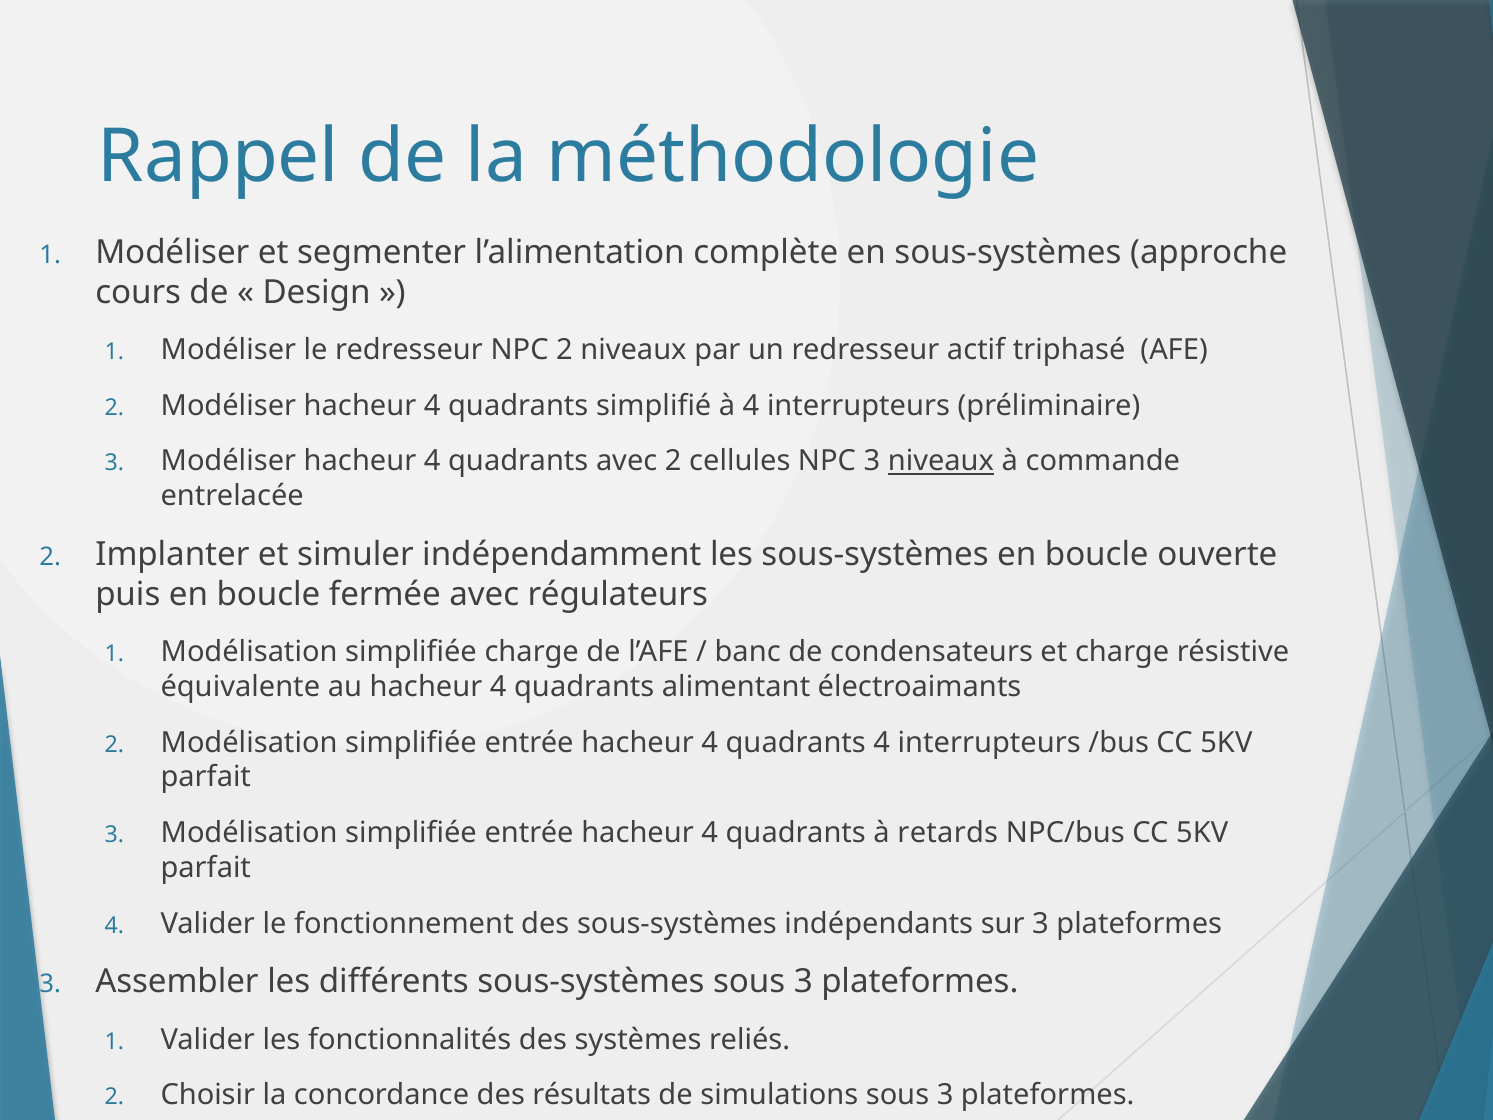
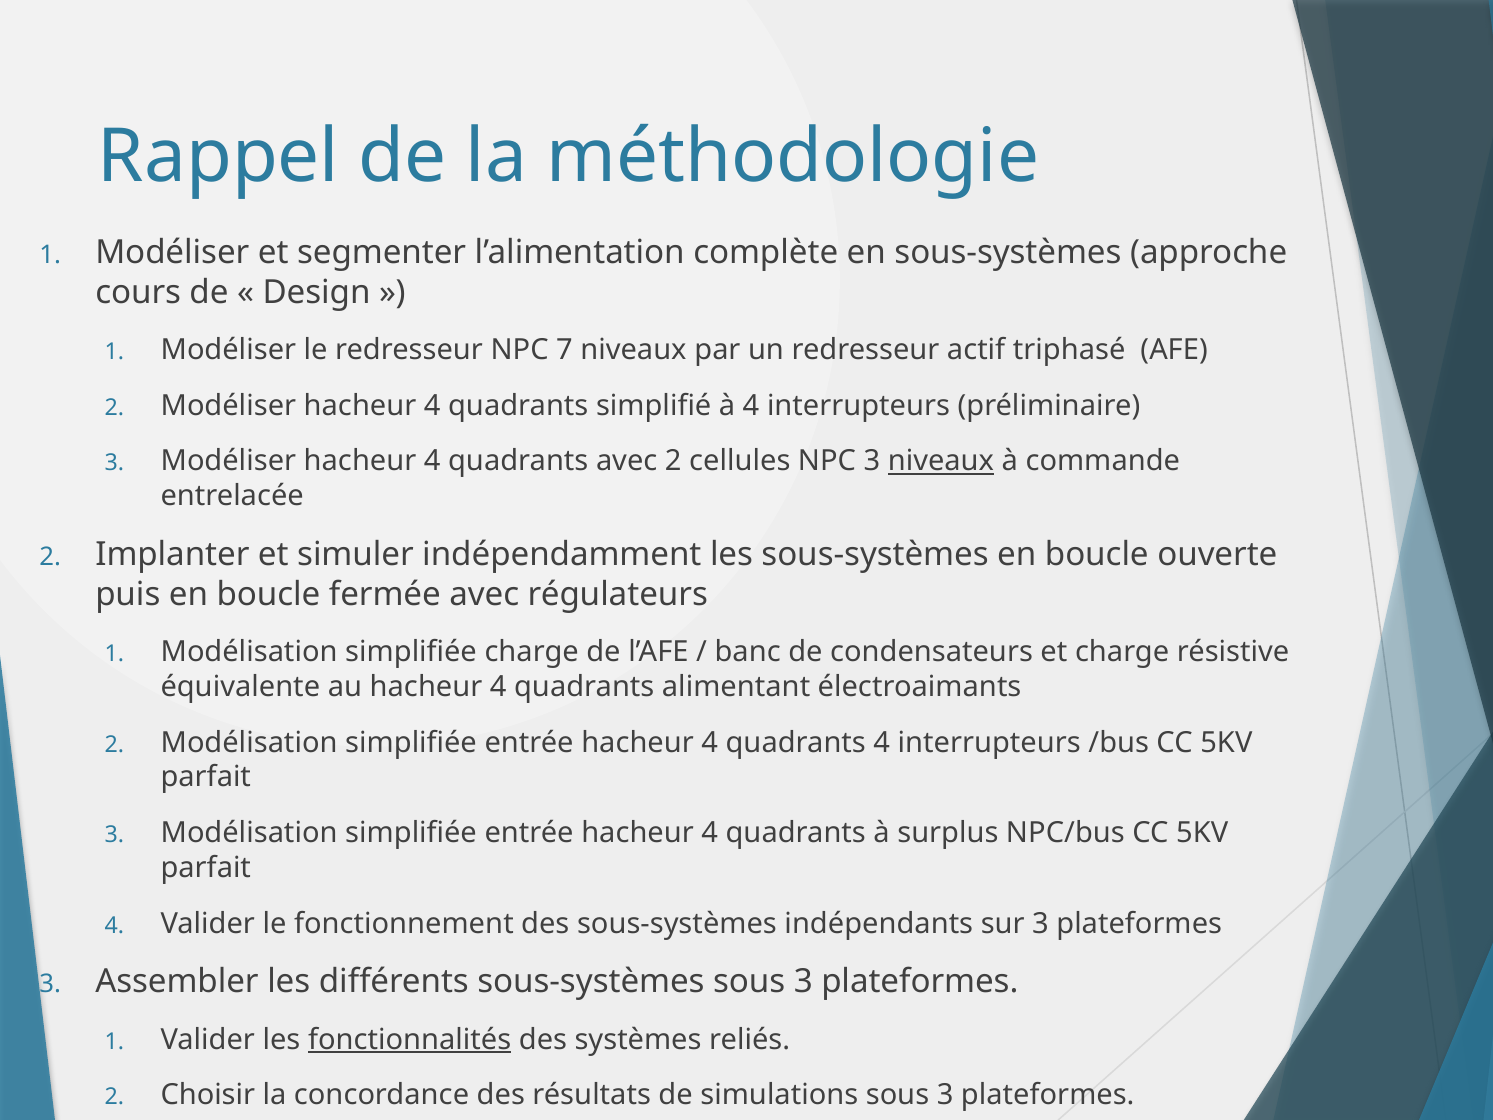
NPC 2: 2 -> 7 (564, 350)
retards: retards -> surplus (948, 833)
fonctionnalités underline: none -> present (410, 1039)
